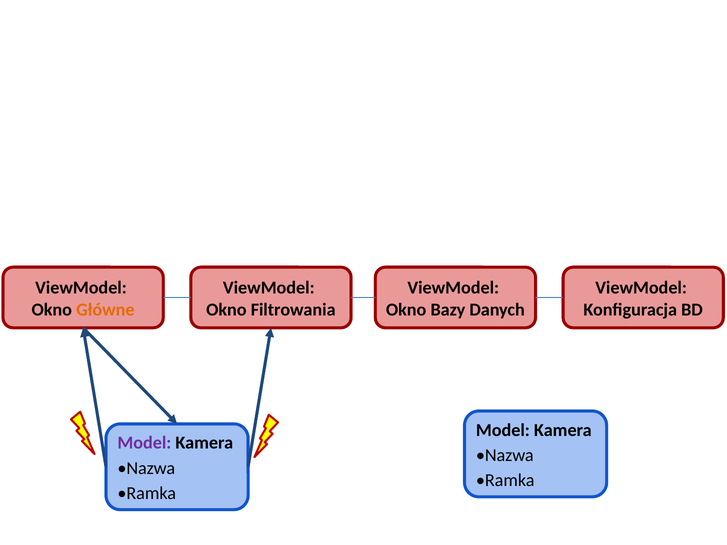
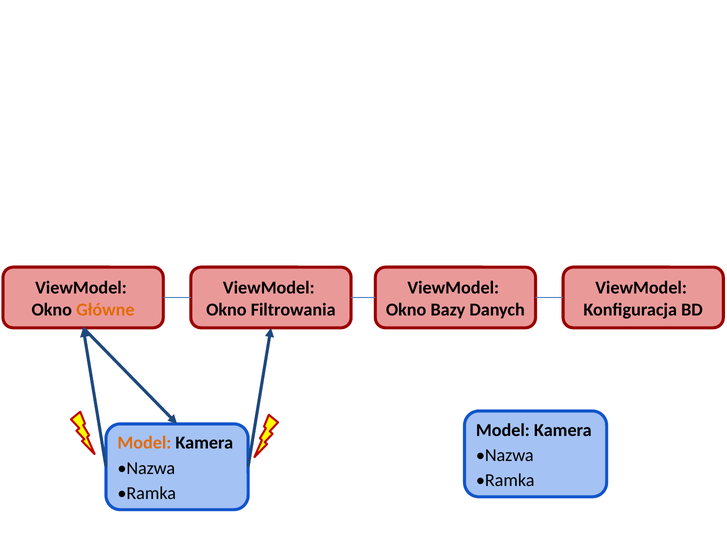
Model colour: purple -> orange (144, 443)
